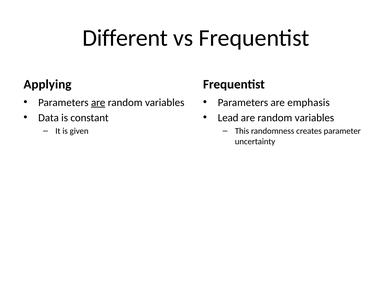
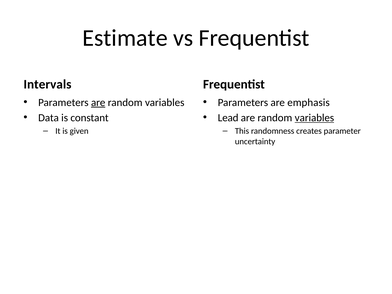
Different: Different -> Estimate (125, 38)
Applying: Applying -> Intervals (47, 84)
variables underline: none -> present (314, 118)
